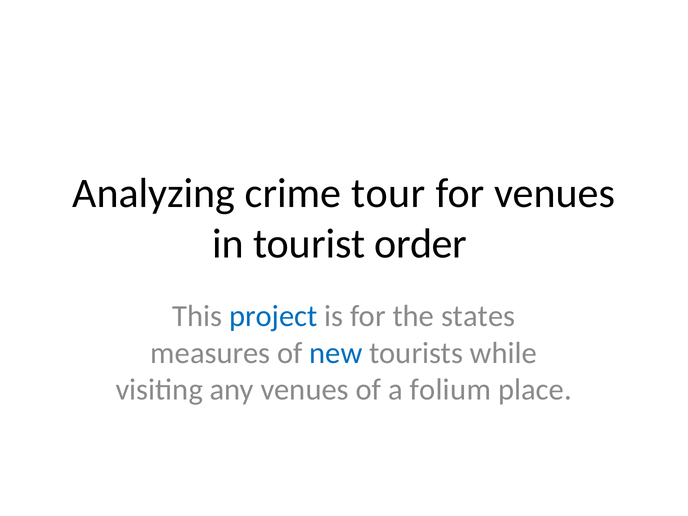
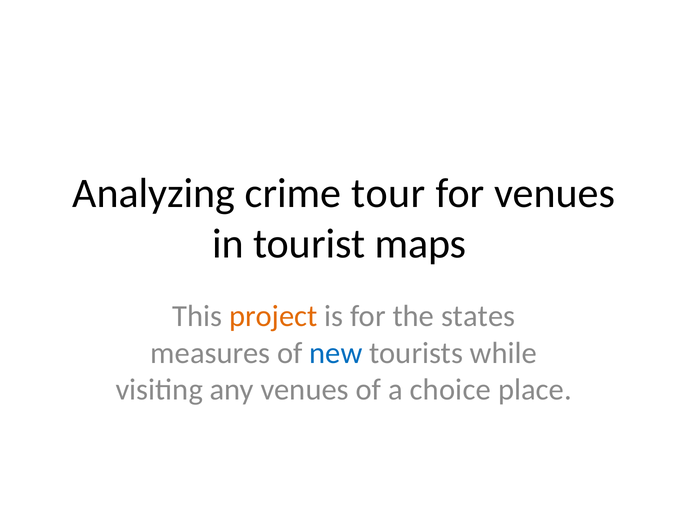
order: order -> maps (421, 244)
project colour: blue -> orange (273, 316)
folium: folium -> choice (450, 390)
